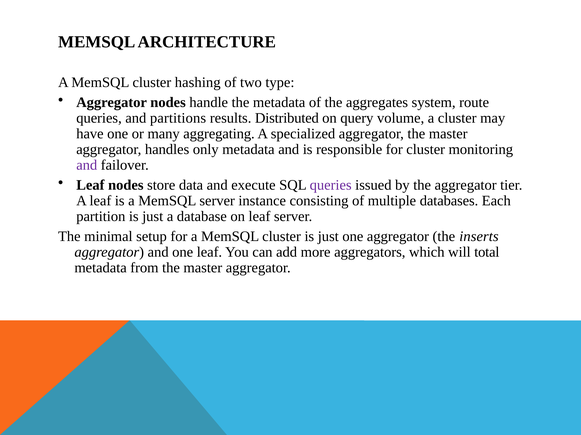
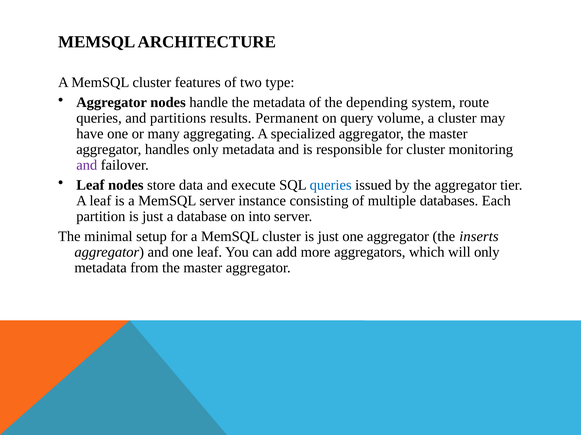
hashing: hashing -> features (198, 83)
aggregates: aggregates -> depending (377, 103)
Distributed: Distributed -> Permanent (287, 118)
queries colour: purple -> blue (331, 185)
on leaf: leaf -> into (260, 217)
will total: total -> only (487, 253)
